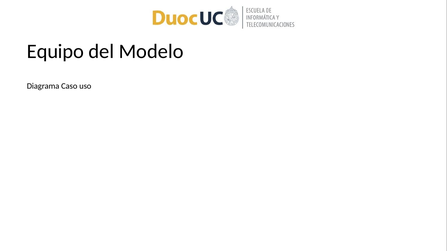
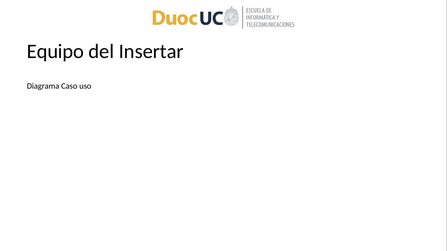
Modelo: Modelo -> Insertar (151, 52)
